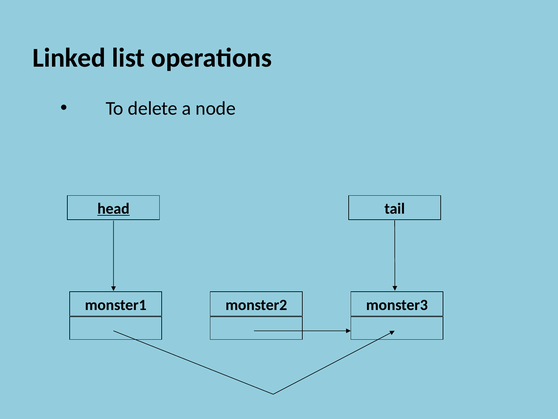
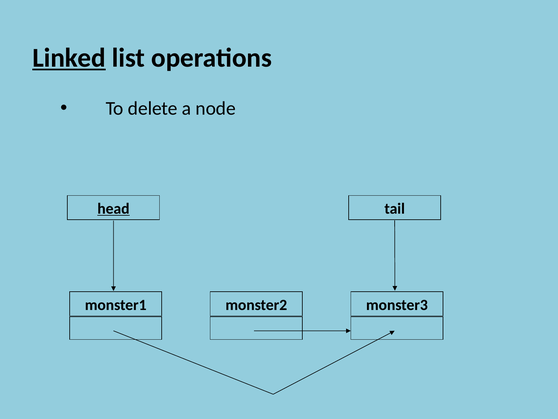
Linked underline: none -> present (69, 58)
